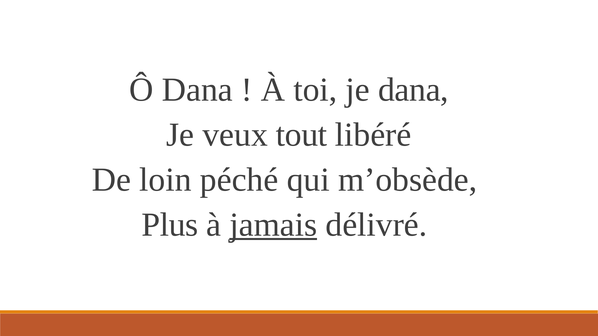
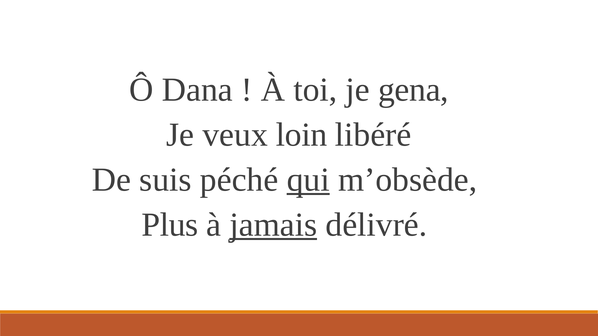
je dana: dana -> gena (413, 90)
tout: tout -> loin (302, 135)
loin: loin -> suis (165, 180)
qui underline: none -> present (308, 180)
